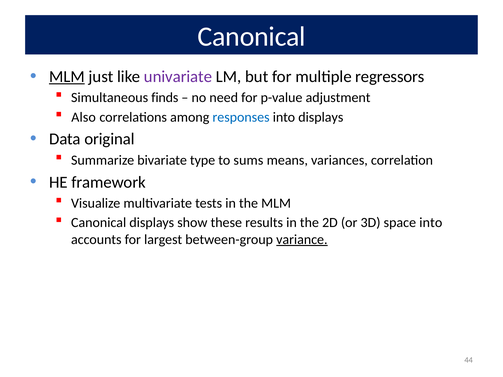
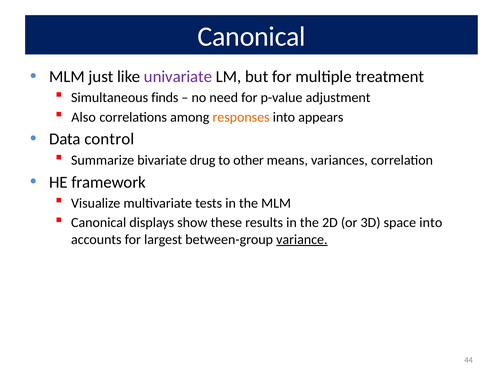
MLM underline: present -> none (67, 77)
regressors: regressors -> treatment (390, 77)
responses colour: blue -> orange (241, 117)
into displays: displays -> appears (321, 117)
original: original -> control (109, 139)
type: type -> drug (203, 160)
sums: sums -> other (249, 160)
